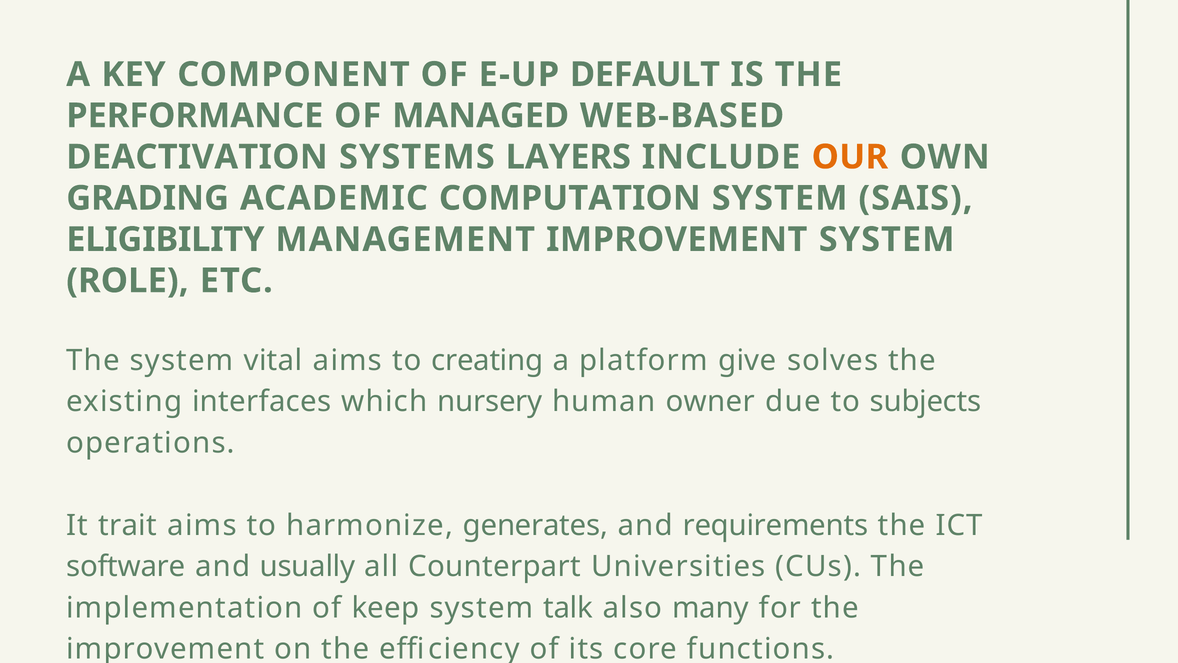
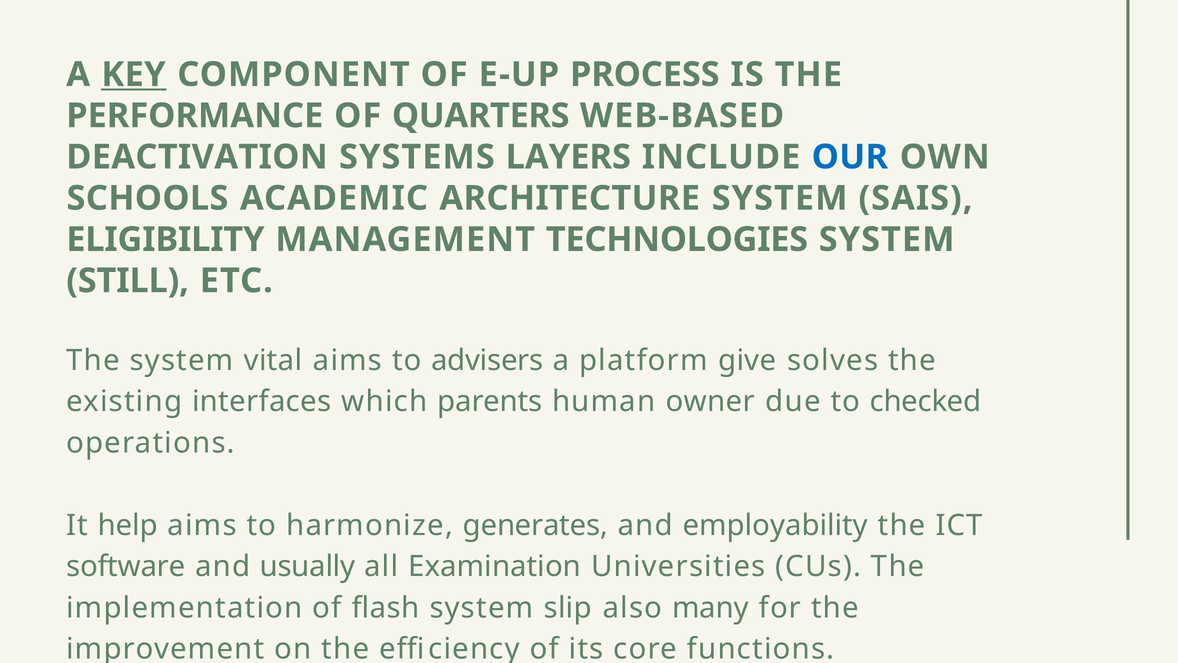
KEY underline: none -> present (134, 75)
DEFAULT: DEFAULT -> PROCESS (645, 75)
MANAGED: MANAGED -> QUARTERS (481, 116)
OUR colour: orange -> blue (850, 157)
GRADING: GRADING -> SCHOOLS (147, 198)
COMPUTATION: COMPUTATION -> ARCHITECTURE (570, 198)
MANAGEMENT IMPROVEMENT: IMPROVEMENT -> TECHNOLOGIES (677, 239)
ROLE: ROLE -> STILL (128, 281)
creating: creating -> advisers (487, 360)
nursery: nursery -> parents (490, 401)
subjects: subjects -> checked (926, 401)
trait: trait -> help (128, 525)
requirements: requirements -> employability (775, 525)
Counterpart: Counterpart -> Examination (495, 566)
keep: keep -> flash (385, 608)
talk: talk -> slip (568, 608)
